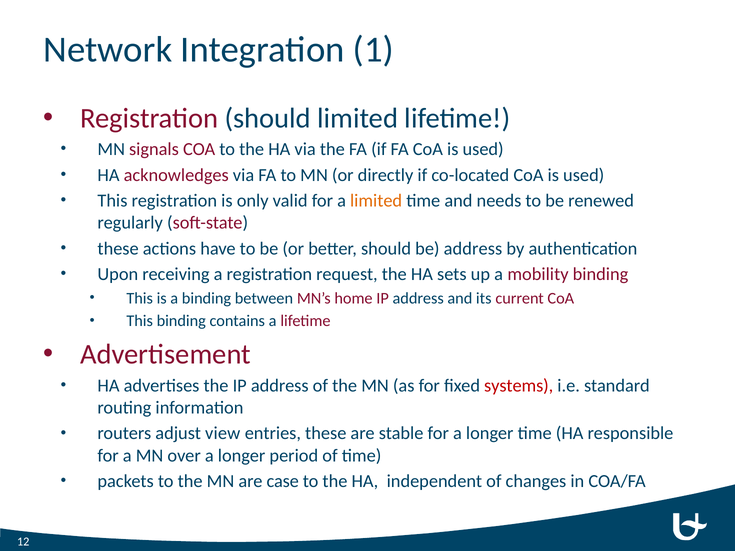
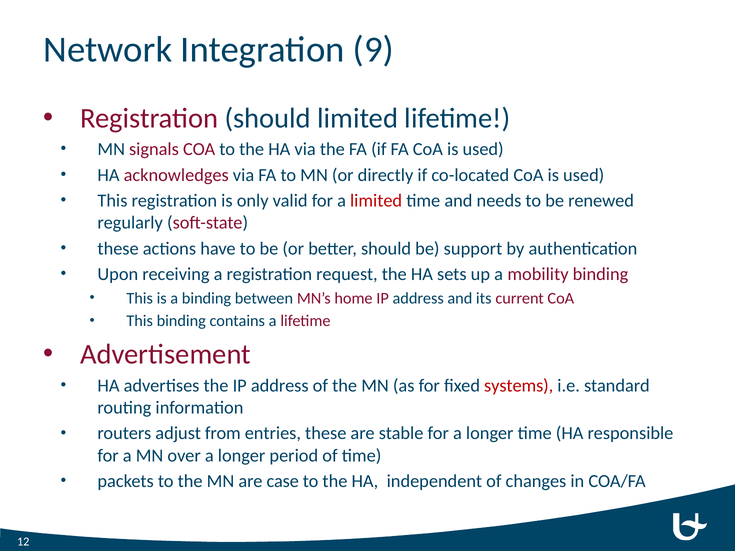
1: 1 -> 9 (373, 50)
limited colour: orange -> red (376, 201)
be address: address -> support (473, 249)
view: view -> from (223, 434)
